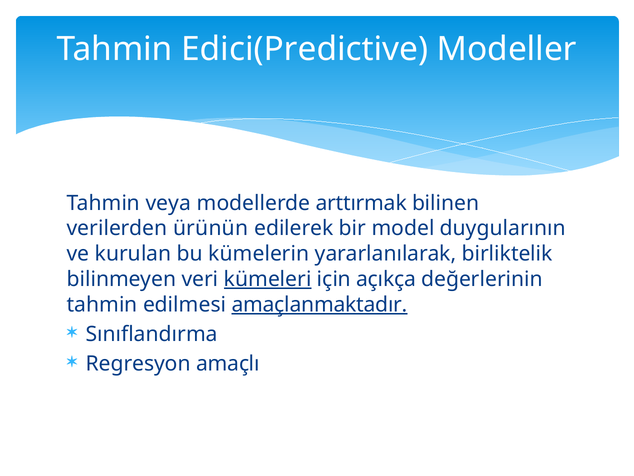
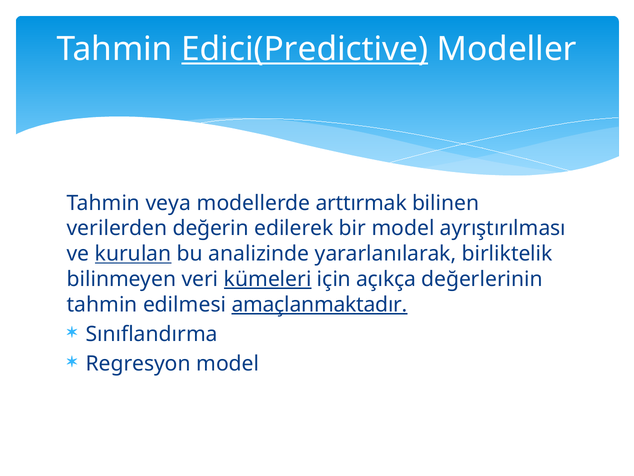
Edici(Predictive underline: none -> present (305, 49)
ürünün: ürünün -> değerin (211, 228)
duygularının: duygularının -> ayrıştırılması (503, 228)
kurulan underline: none -> present (133, 254)
kümelerin: kümelerin -> analizinde (259, 254)
Regresyon amaçlı: amaçlı -> model (228, 363)
